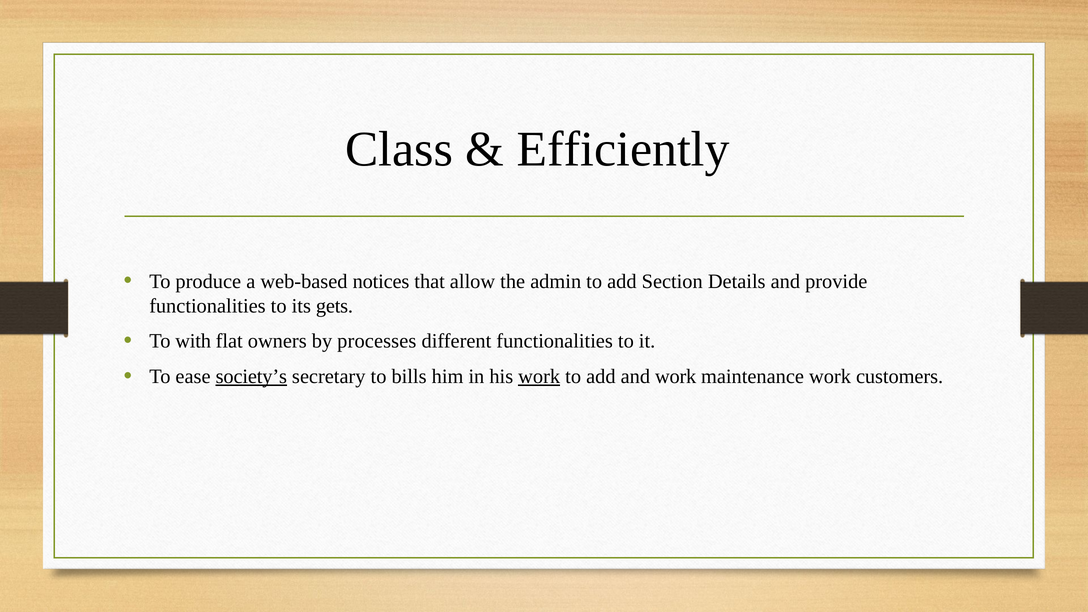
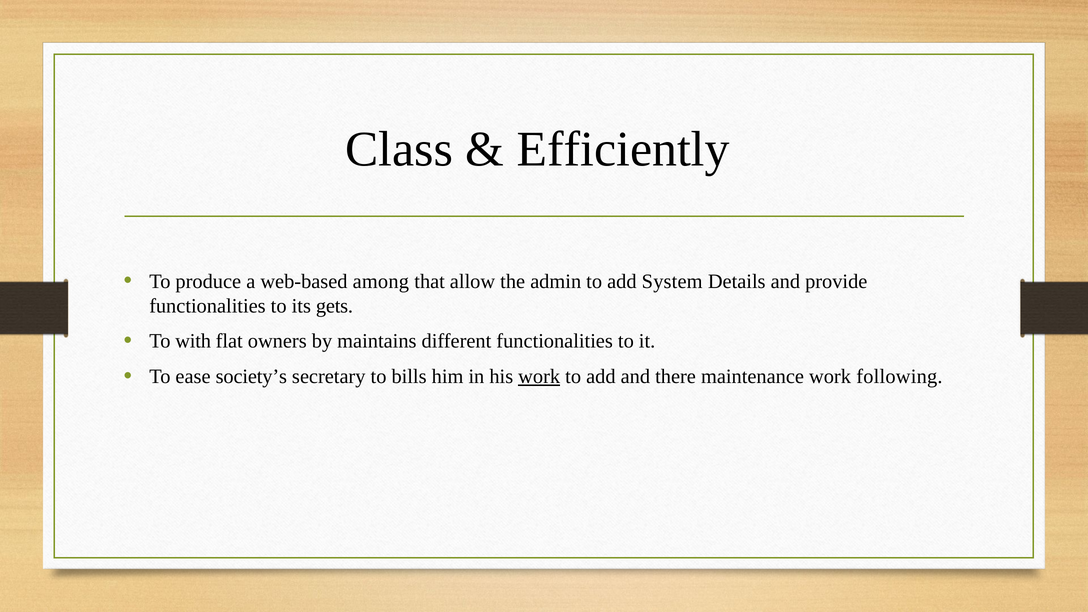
notices: notices -> among (381, 281)
Section: Section -> System (672, 281)
processes: processes -> maintains (377, 341)
society’s underline: present -> none (251, 377)
and work: work -> there (676, 377)
customers: customers -> following (899, 377)
